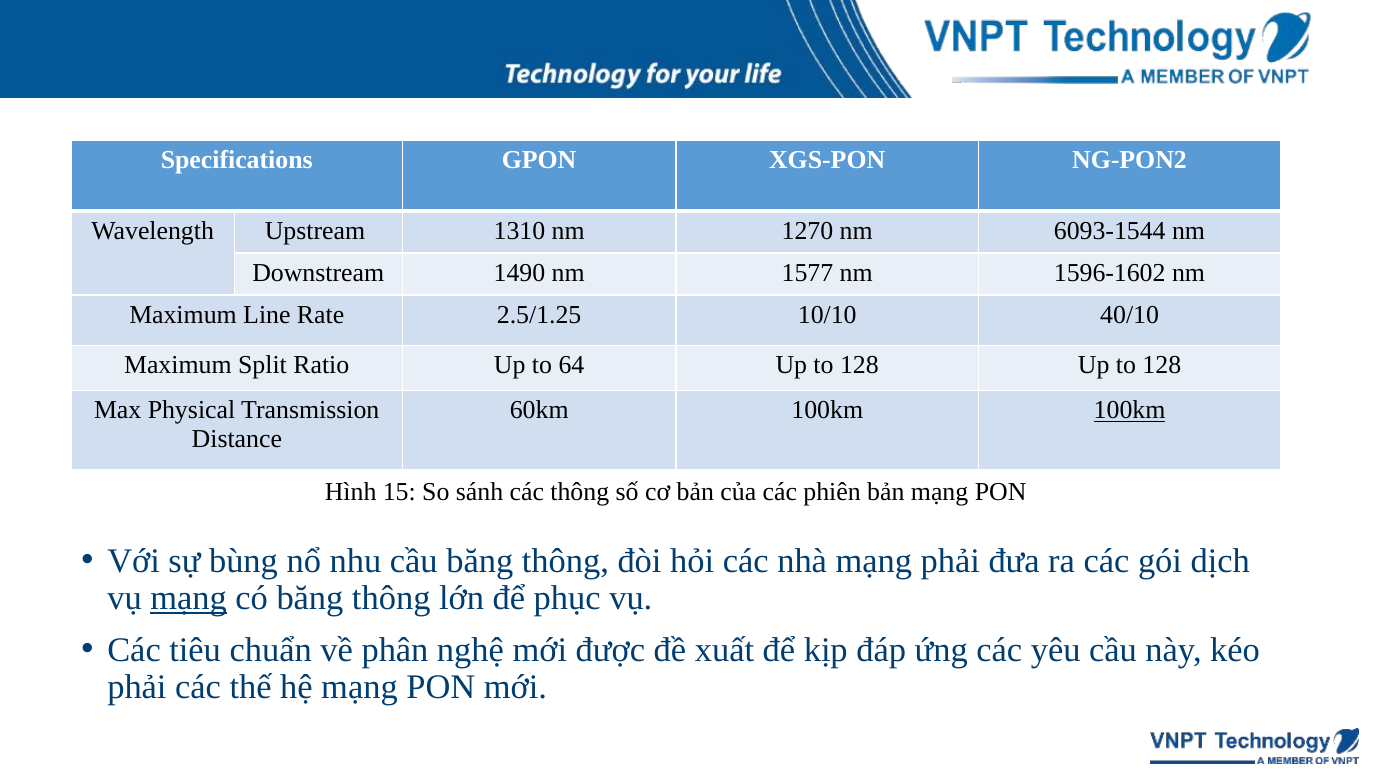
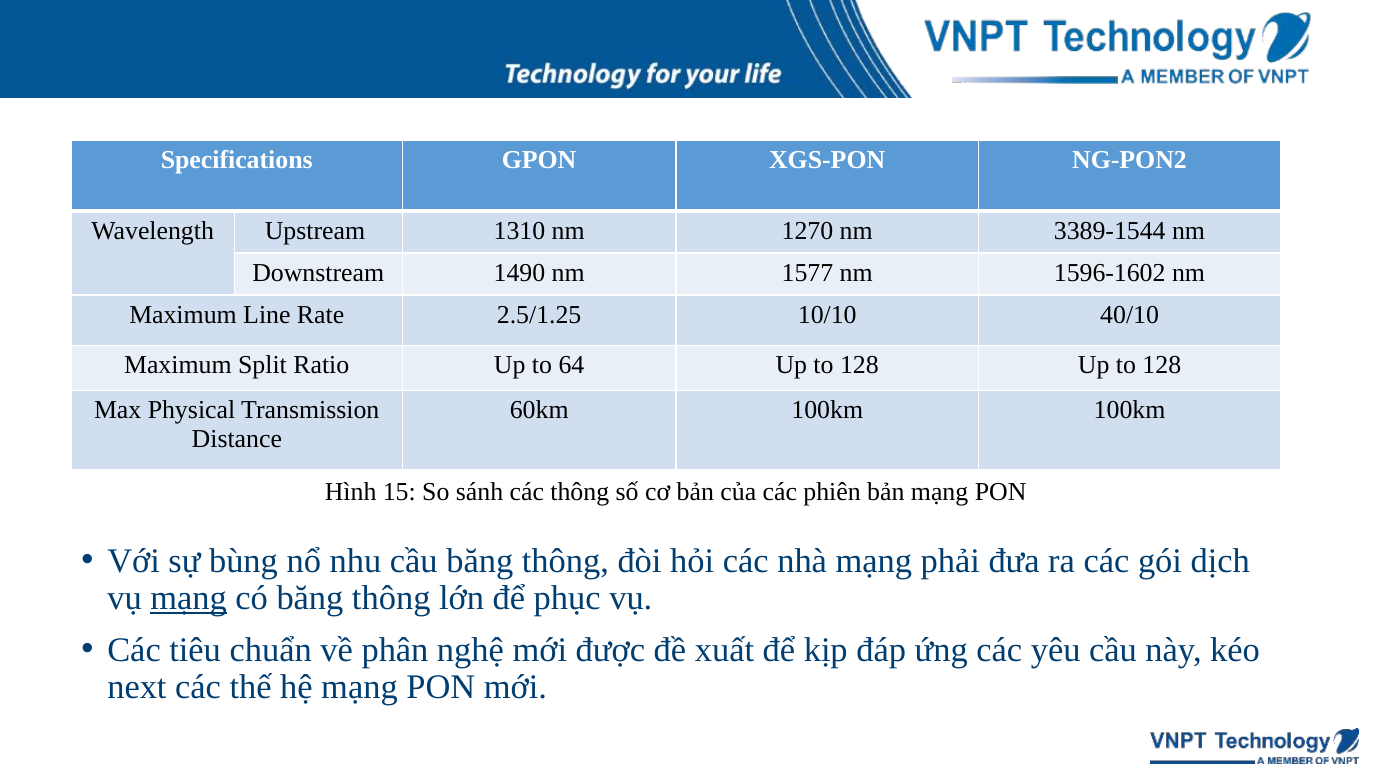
6093-1544: 6093-1544 -> 3389-1544 (1110, 231)
100km underline: present -> none (1130, 410)
phải: phải -> next (137, 687)
